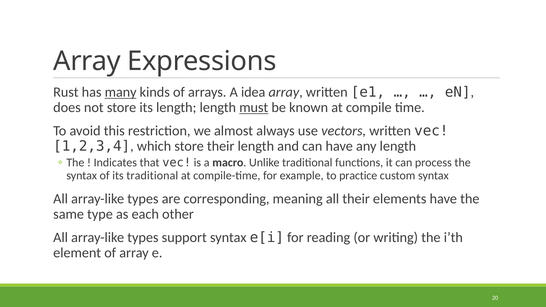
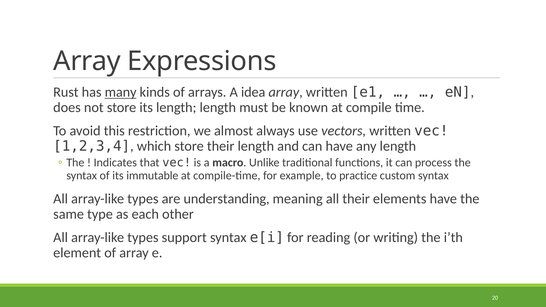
must underline: present -> none (254, 108)
its traditional: traditional -> immutable (152, 176)
corresponding: corresponding -> understanding (227, 199)
